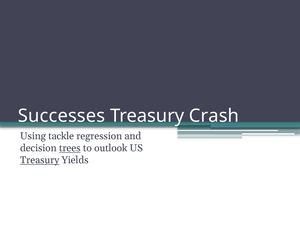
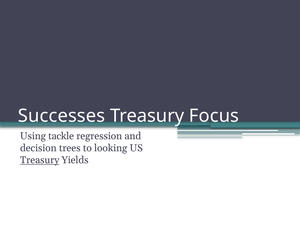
Crash: Crash -> Focus (214, 116)
trees underline: present -> none (70, 148)
outlook: outlook -> looking (111, 148)
